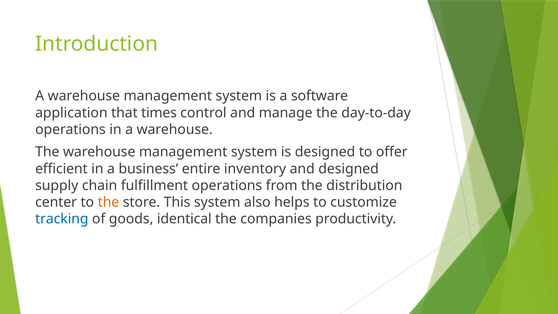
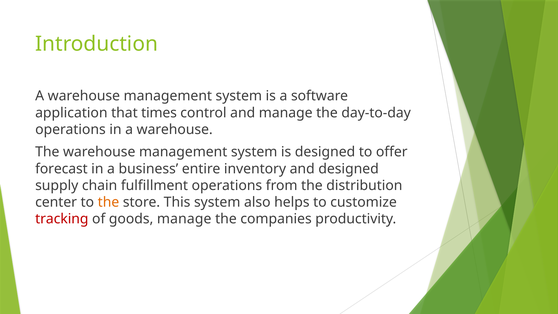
efficient: efficient -> forecast (61, 169)
tracking colour: blue -> red (62, 219)
goods identical: identical -> manage (184, 219)
